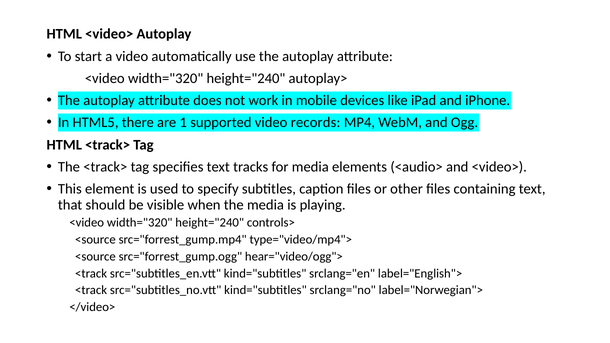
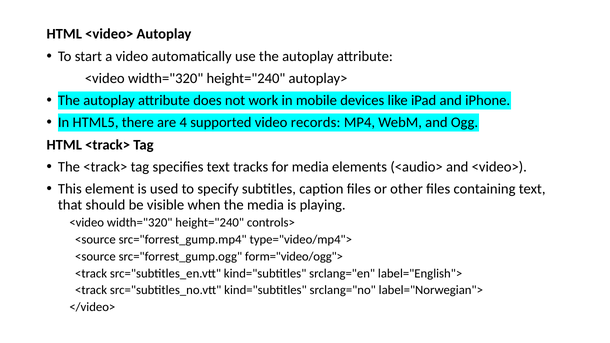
1: 1 -> 4 (183, 123)
hear="video/ogg">: hear="video/ogg"> -> form="video/ogg"> (294, 257)
